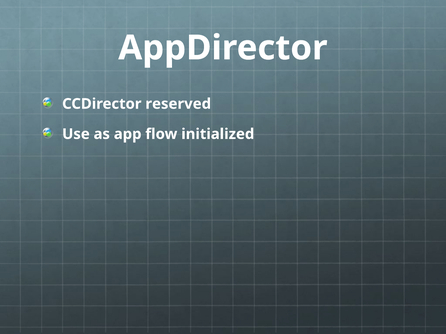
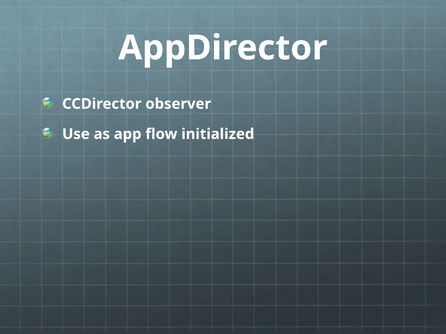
reserved: reserved -> observer (178, 104)
